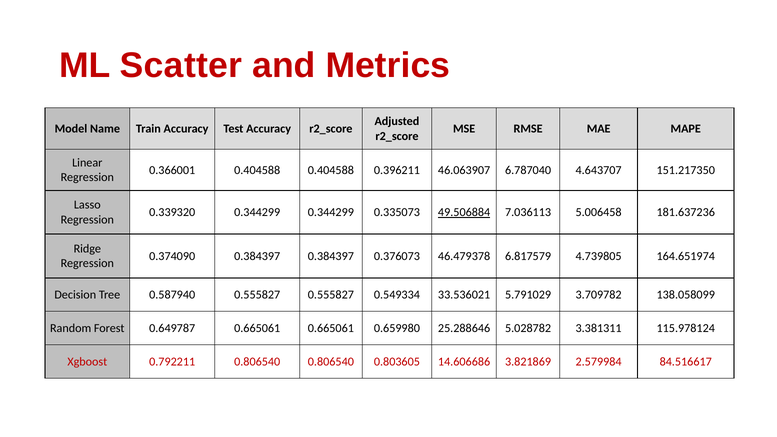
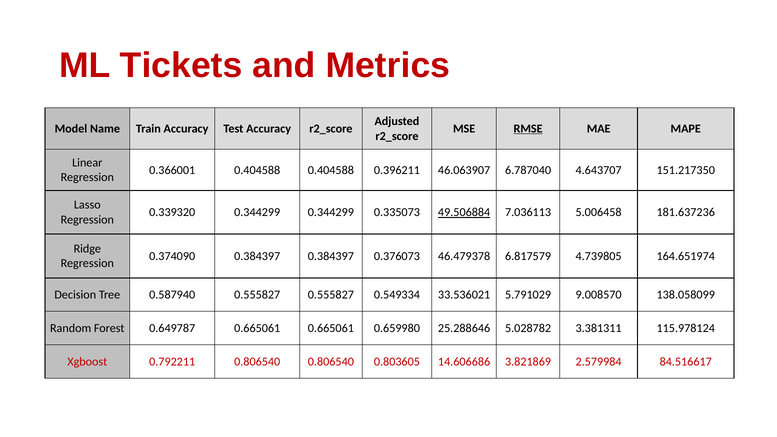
Scatter: Scatter -> Tickets (181, 65)
RMSE underline: none -> present (528, 129)
3.709782: 3.709782 -> 9.008570 (599, 295)
